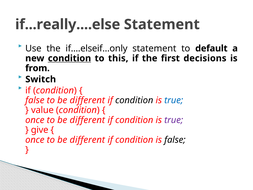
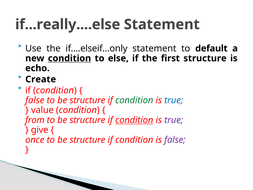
this: this -> else (118, 58)
first decisions: decisions -> structure (205, 58)
from: from -> echo (37, 68)
Switch: Switch -> Create (41, 79)
different: different -> structure (87, 100)
condition colour: black -> green (134, 100)
once: once -> from (35, 120)
different: different -> structure (87, 120)
condition underline: none -> present (134, 120)
different: different -> structure (87, 140)
false colour: black -> purple (175, 140)
